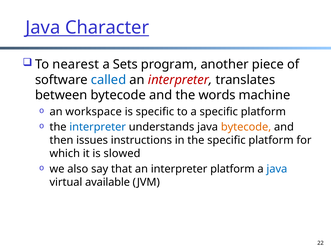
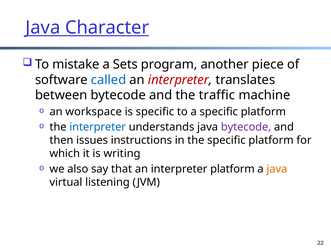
nearest: nearest -> mistake (76, 64)
words: words -> traffic (217, 95)
bytecode colour: orange -> purple (246, 127)
slowed: slowed -> writing (122, 154)
java colour: blue -> orange (277, 169)
available: available -> listening (107, 182)
